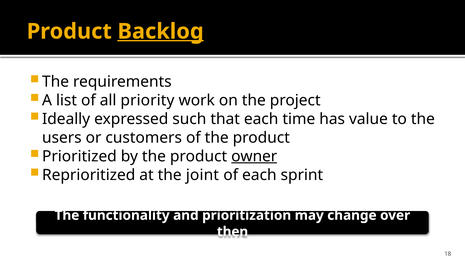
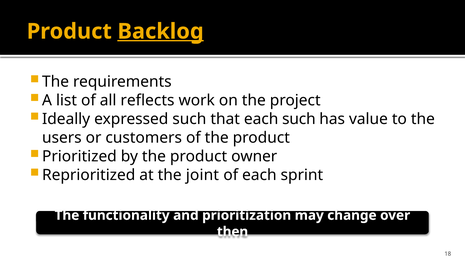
priority: priority -> reflects (147, 100)
each time: time -> such (299, 119)
owner underline: present -> none (254, 156)
